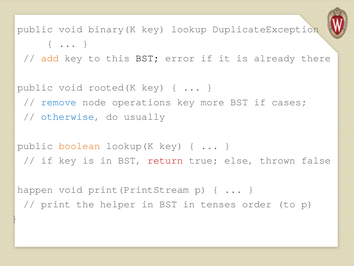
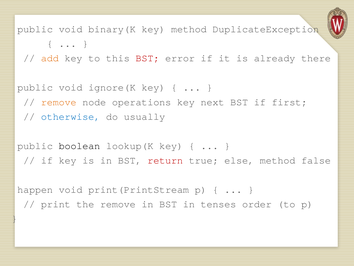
key lookup: lookup -> method (189, 29)
BST colour: black -> red (147, 58)
rooted(K: rooted(K -> ignore(K (112, 87)
remove colour: blue -> orange (59, 102)
more: more -> next (213, 102)
cases: cases -> first (289, 102)
boolean colour: orange -> black (79, 146)
else thrown: thrown -> method (278, 160)
the helper: helper -> remove (118, 204)
